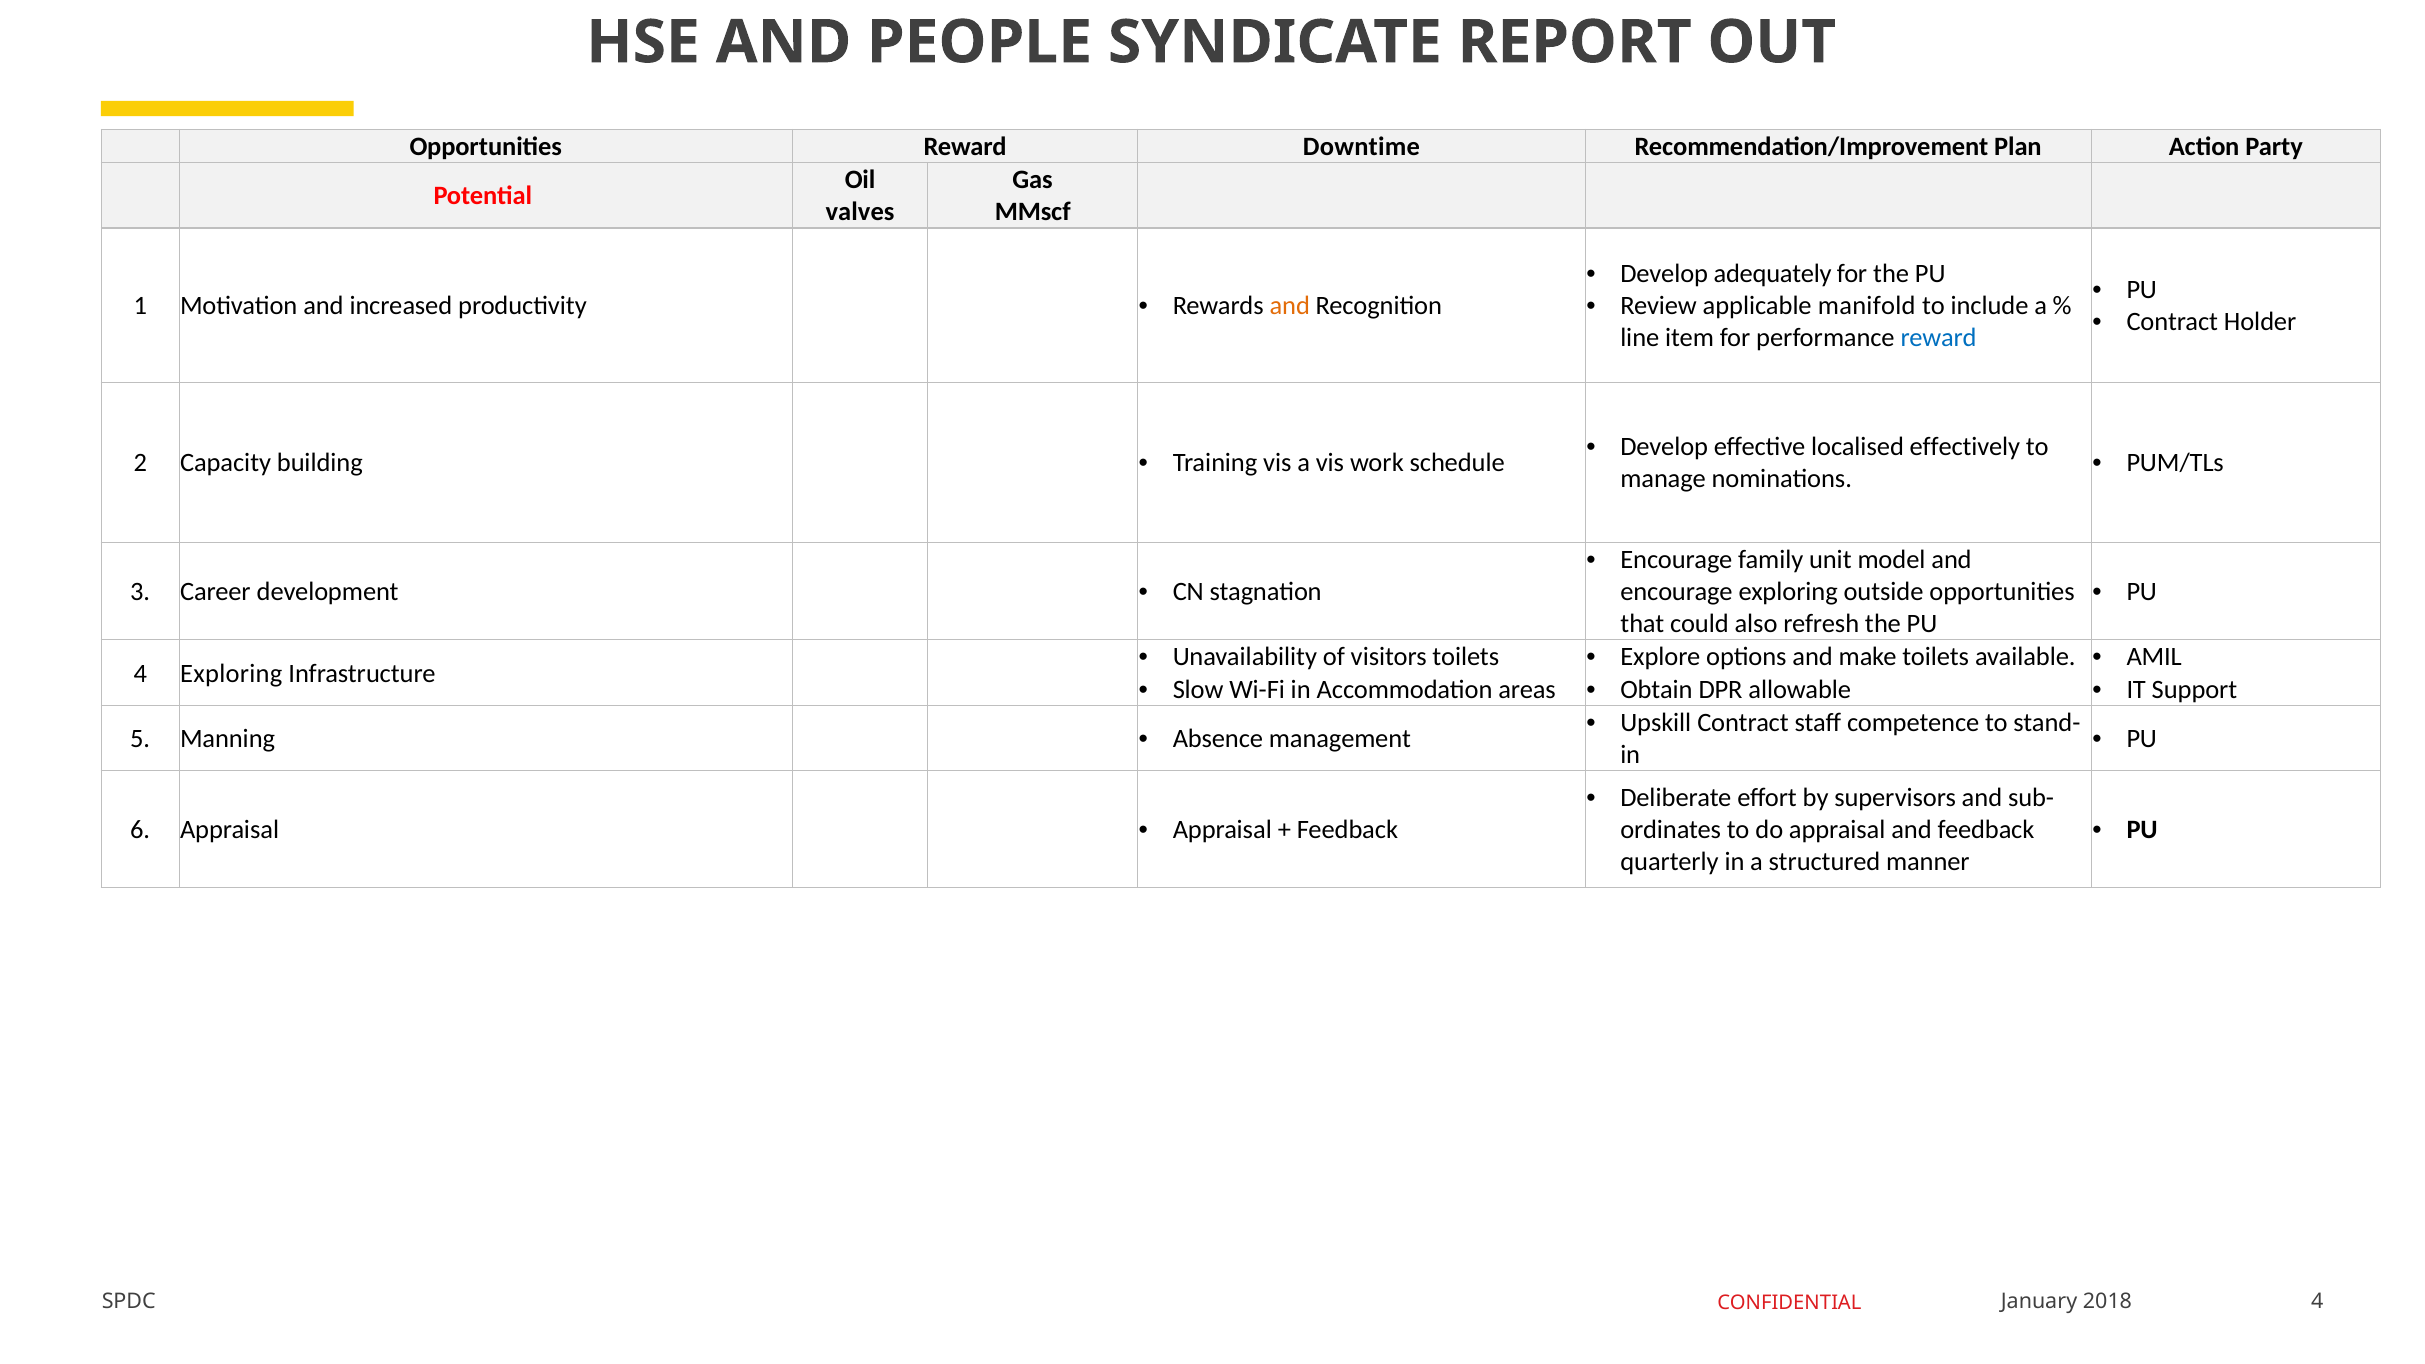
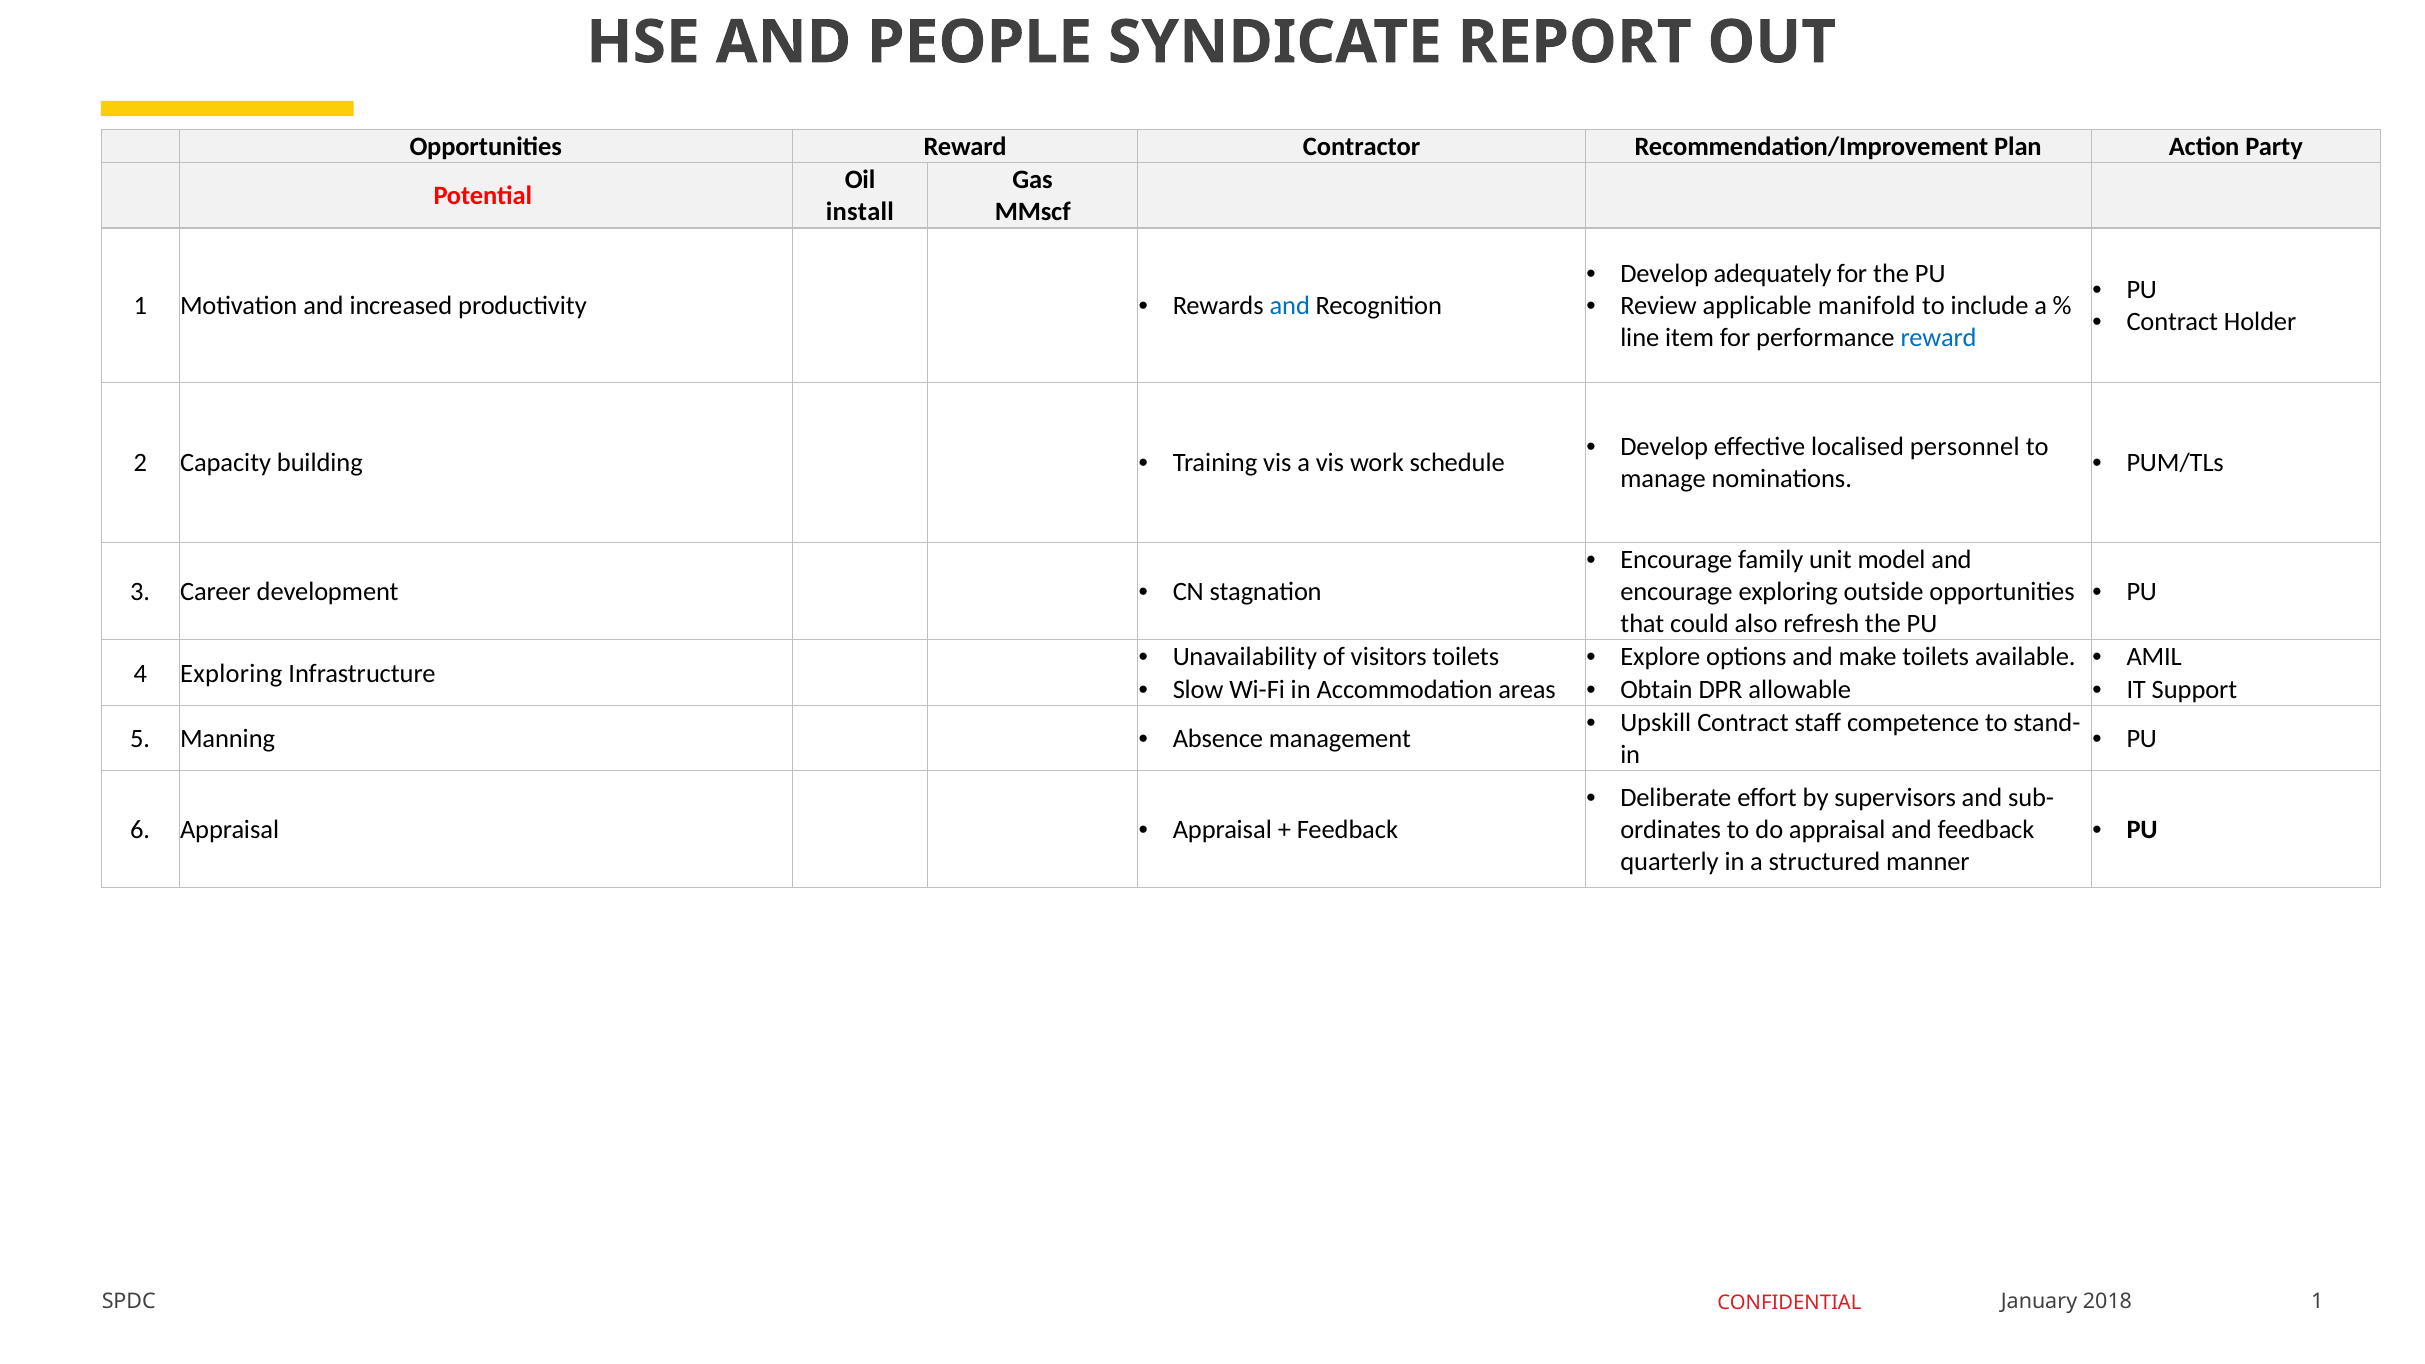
Downtime: Downtime -> Contractor (1362, 147)
valves: valves -> install (860, 212)
and colour: orange -> blue (1290, 306)
effectively: effectively -> personnel (1965, 447)
2018 4: 4 -> 1 (2317, 1301)
